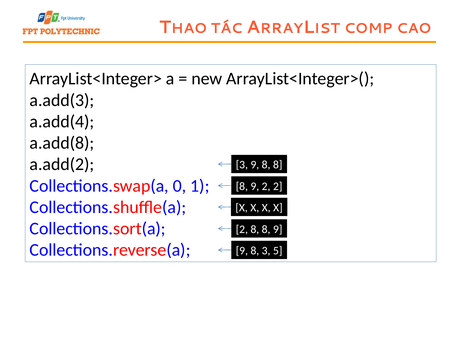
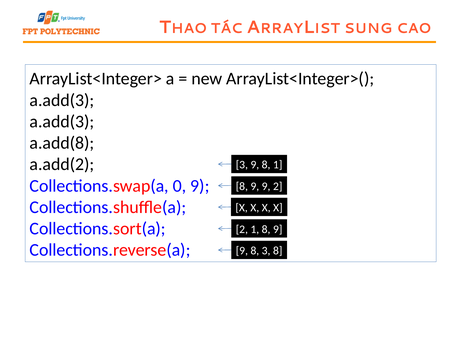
COMP: COMP -> SUNG (368, 28)
a.add(4: a.add(4 -> a.add(3 (62, 122)
9 8 8: 8 -> 1 (278, 165)
0 1: 1 -> 9 (200, 186)
2: 2 -> 9 (266, 186)
2 8: 8 -> 1 (255, 229)
3 5: 5 -> 8 (278, 251)
